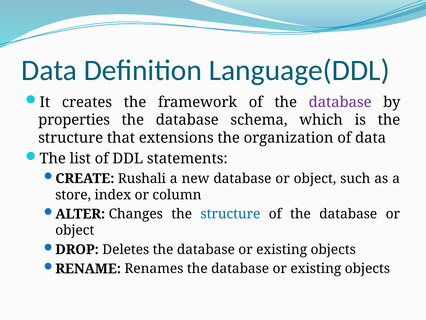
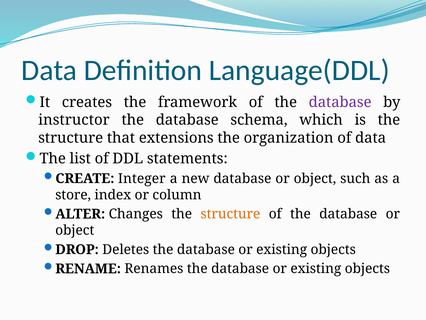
properties: properties -> instructor (74, 120)
Rushali: Rushali -> Integer (142, 178)
structure colour: blue -> orange (230, 214)
